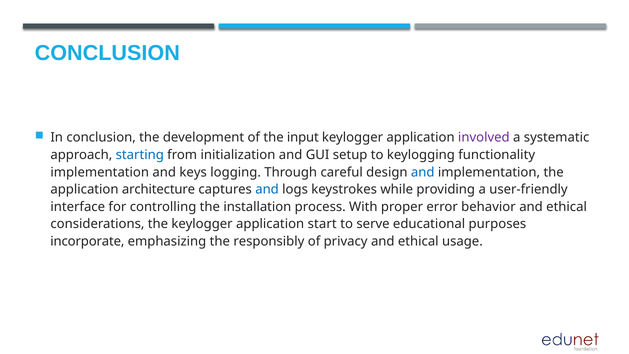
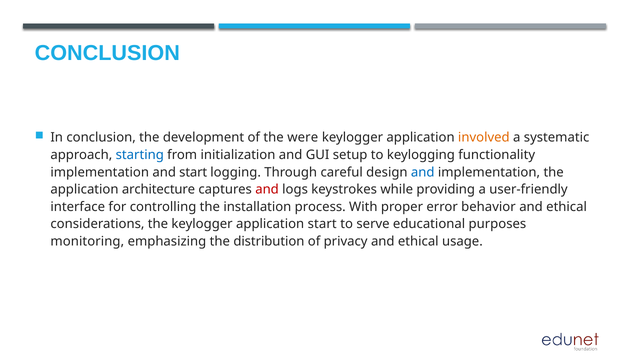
input: input -> were (303, 137)
involved colour: purple -> orange (484, 137)
and keys: keys -> start (193, 172)
and colour: blue -> red (267, 189)
incorporate: incorporate -> monitoring (87, 241)
responsibly: responsibly -> distribution (269, 241)
